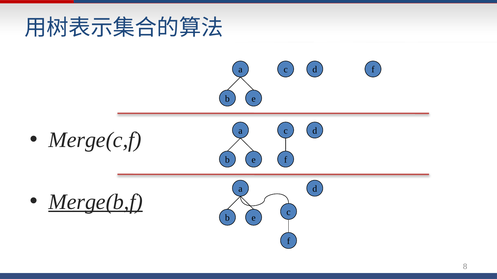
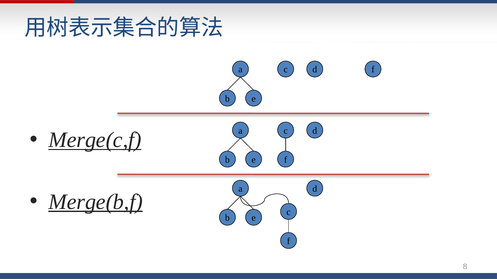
Merge(c,f underline: none -> present (95, 140)
